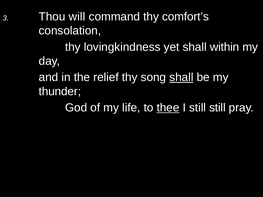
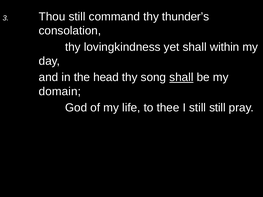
Thou will: will -> still (77, 17)
comfort’s: comfort’s -> thunder’s (186, 17)
relief: relief -> head (106, 77)
thunder: thunder -> domain (60, 91)
thee underline: present -> none (168, 108)
